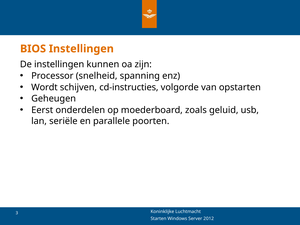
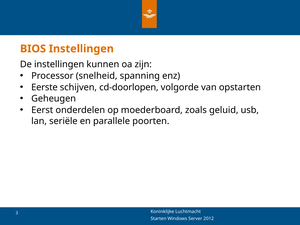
Wordt: Wordt -> Eerste (44, 87)
cd-instructies: cd-instructies -> cd-doorlopen (129, 87)
